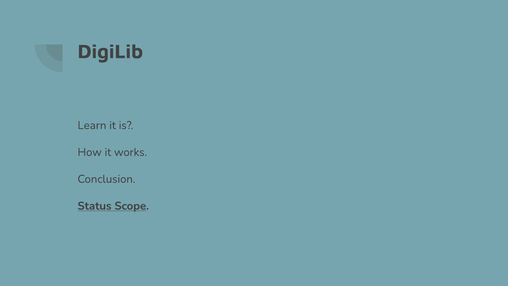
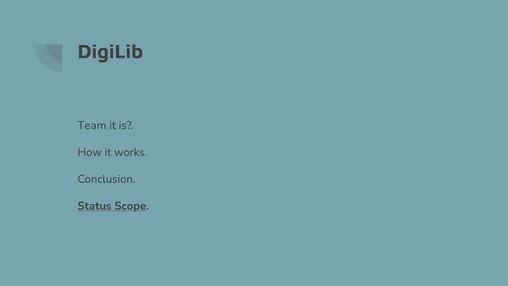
Learn: Learn -> Team (92, 125)
